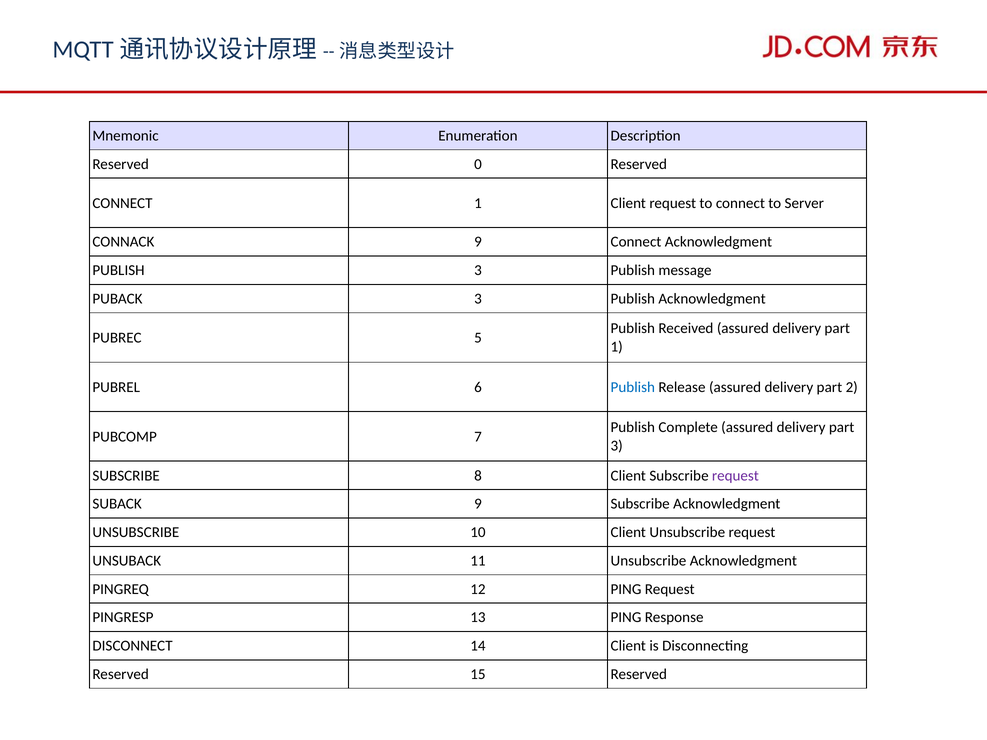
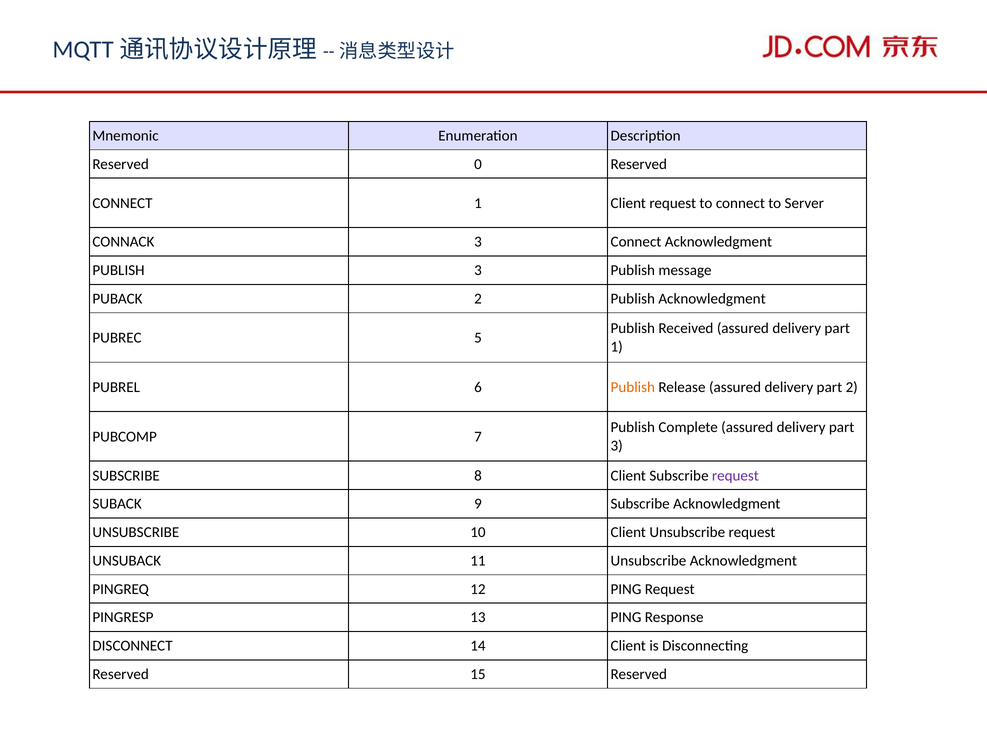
CONNACK 9: 9 -> 3 (478, 242)
PUBACK 3: 3 -> 2 (478, 299)
Publish colour: blue -> orange (633, 387)
